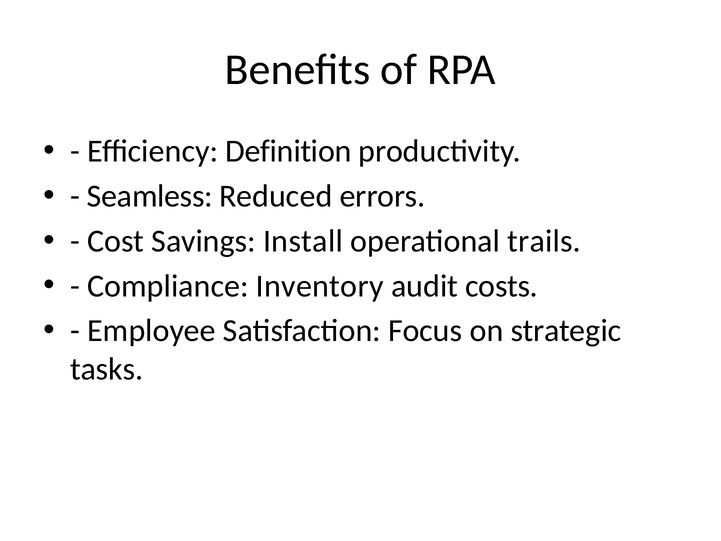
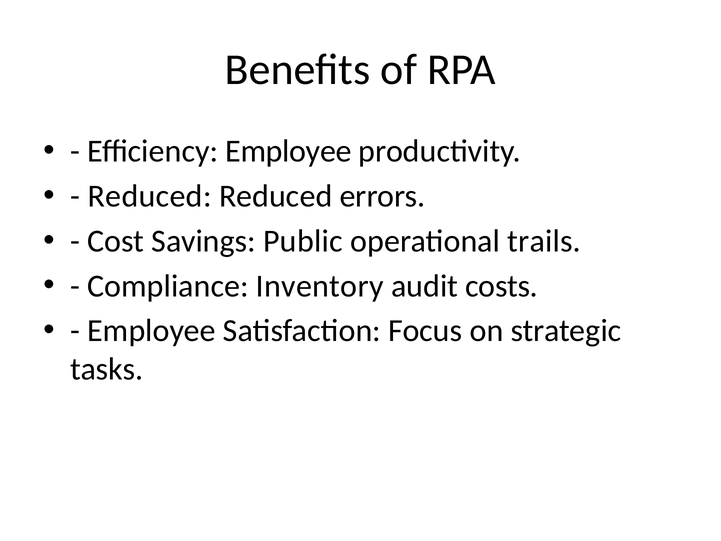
Efficiency Definition: Definition -> Employee (288, 151)
Seamless: Seamless -> Reduced (150, 196)
Install: Install -> Public (303, 241)
